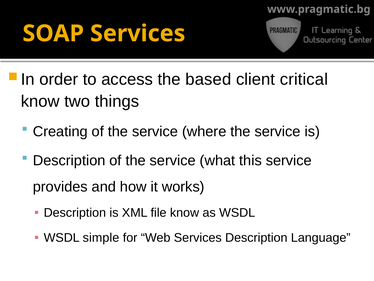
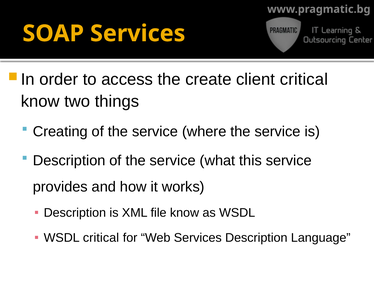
based: based -> create (208, 79)
WSDL simple: simple -> critical (101, 237)
